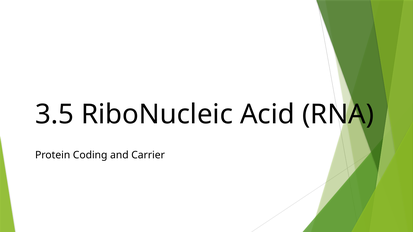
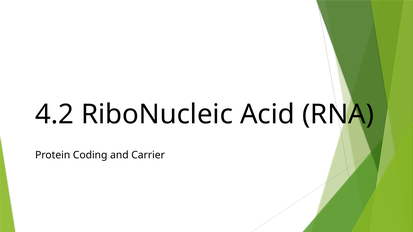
3.5: 3.5 -> 4.2 (55, 115)
